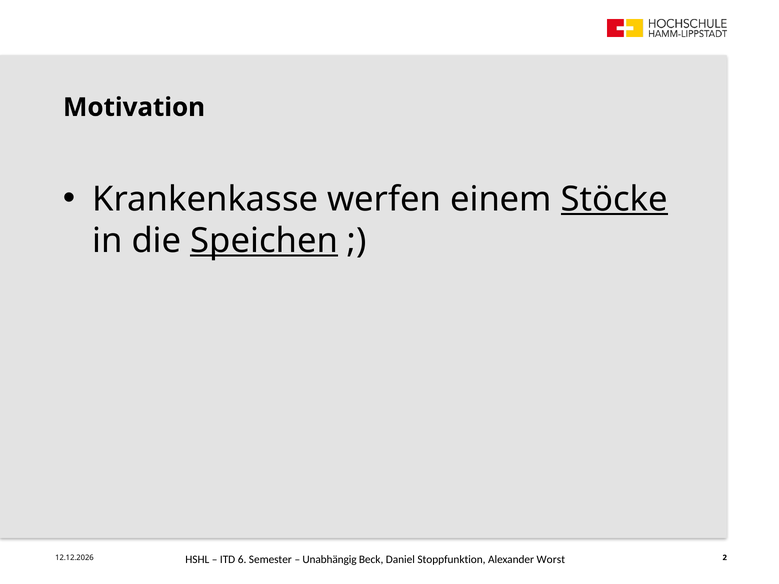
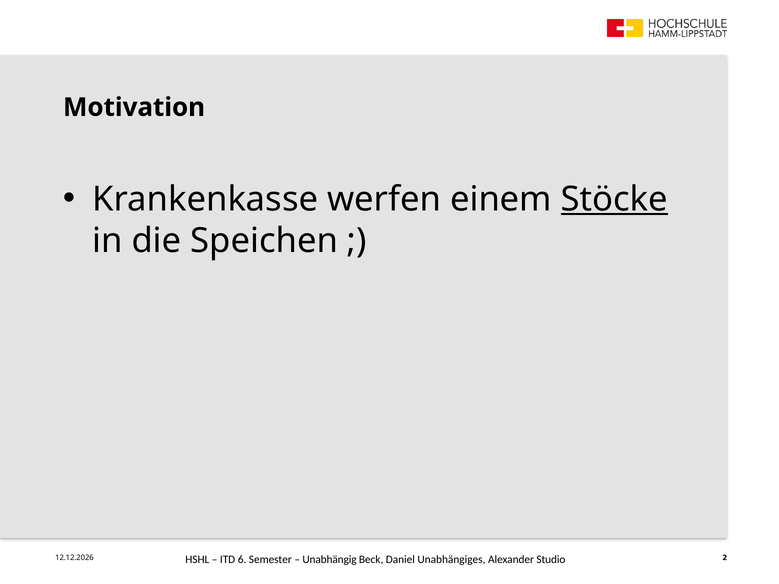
Speichen underline: present -> none (264, 241)
Stoppfunktion: Stoppfunktion -> Unabhängiges (451, 560)
Worst: Worst -> Studio (551, 560)
